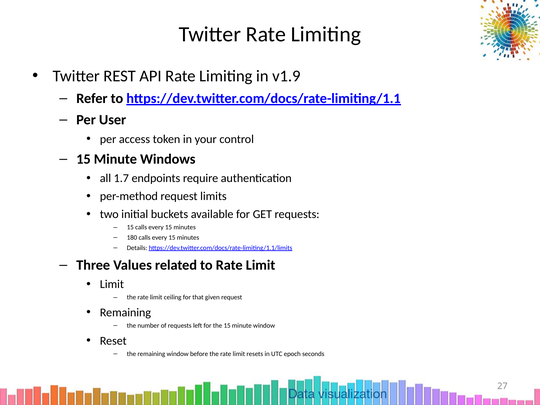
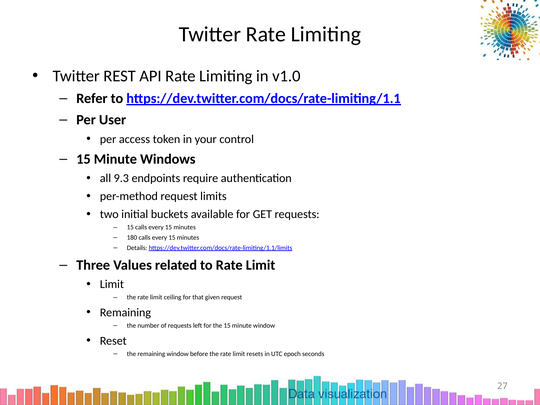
v1.9: v1.9 -> v1.0 (286, 76)
1.7: 1.7 -> 9.3 (121, 178)
